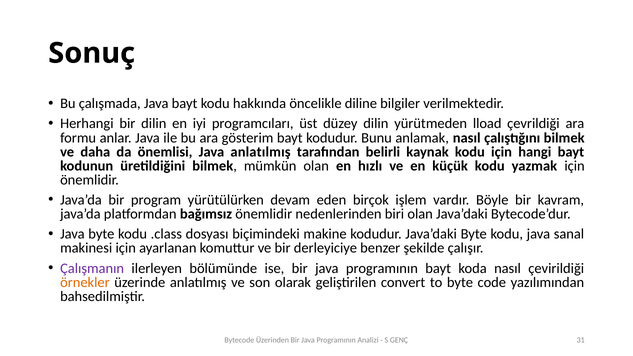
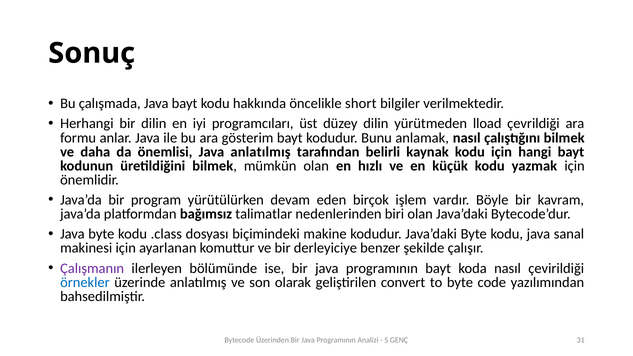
diline: diline -> short (361, 104)
bağımsız önemlidir: önemlidir -> talimatlar (264, 214)
örnekler colour: orange -> blue (85, 282)
